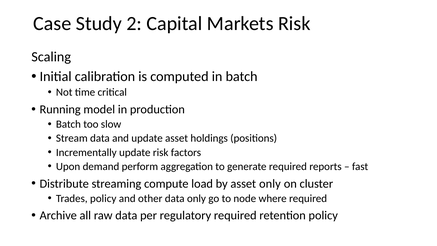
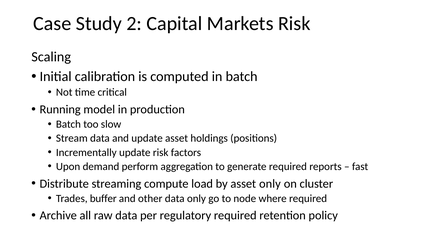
Trades policy: policy -> buffer (103, 198)
